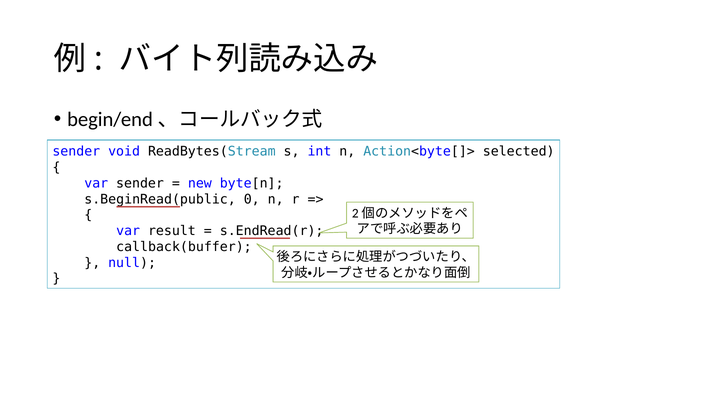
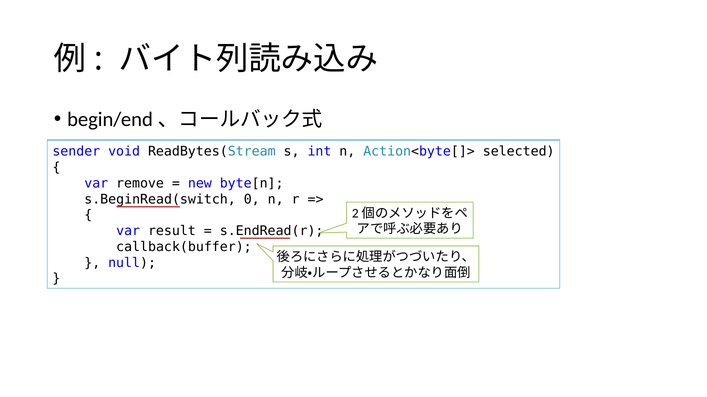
var sender: sender -> remove (140, 184)
s.BeginRead(public: s.BeginRead(public -> s.BeginRead(switch (160, 199)
